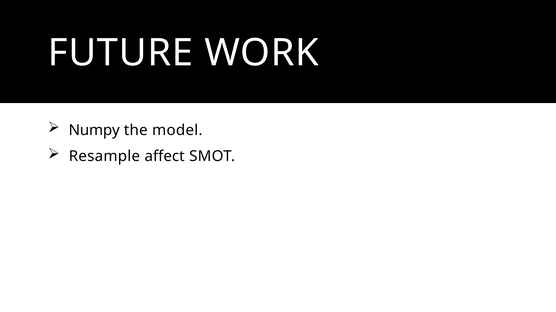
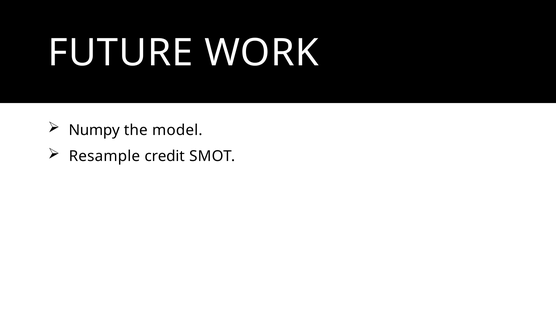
affect: affect -> credit (165, 157)
